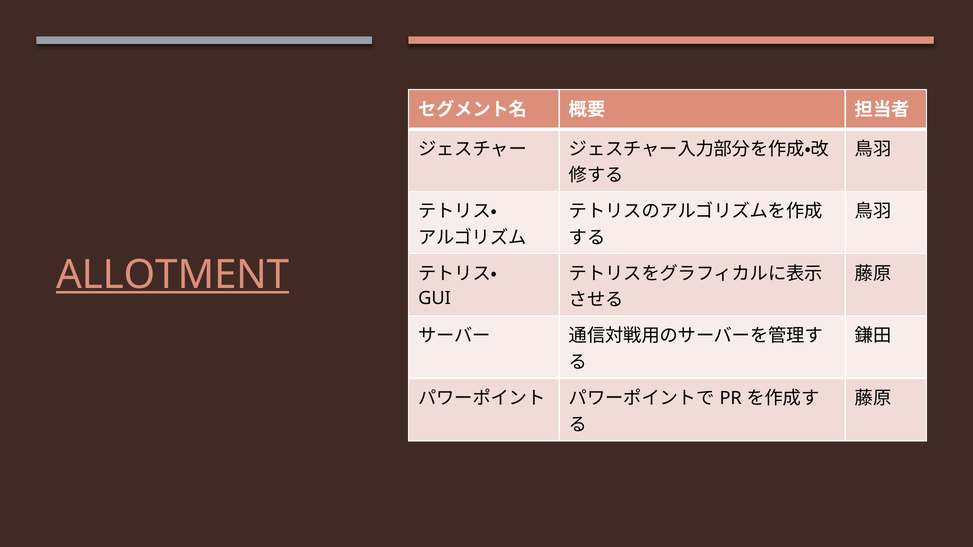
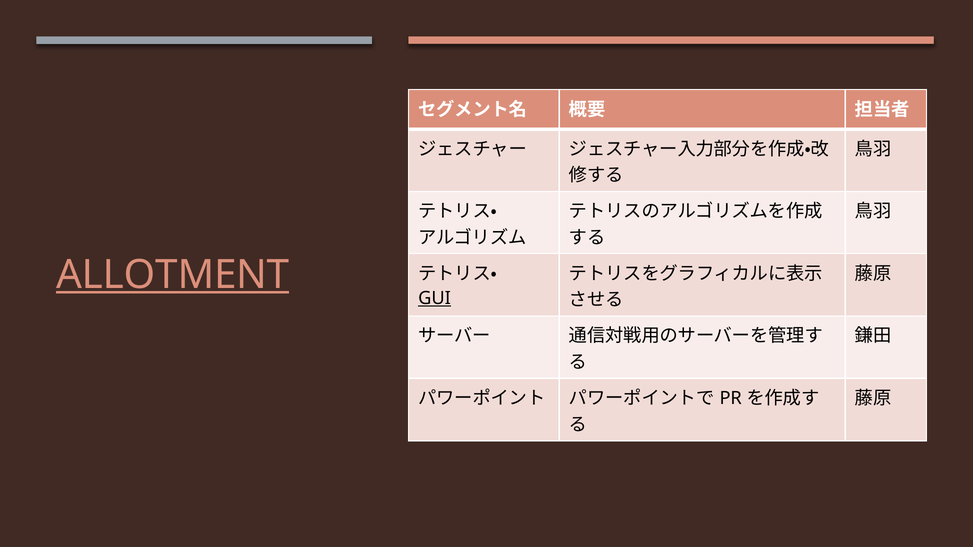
GUI underline: none -> present (435, 298)
